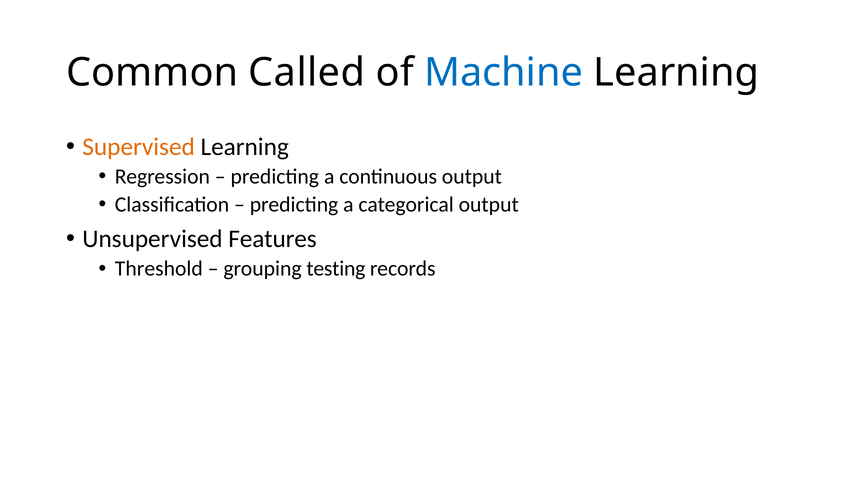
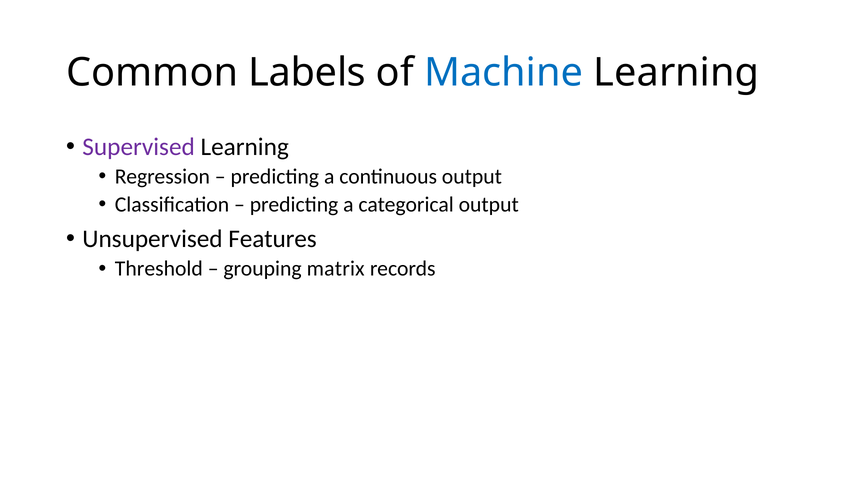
Called: Called -> Labels (307, 73)
Supervised colour: orange -> purple (139, 147)
testing: testing -> matrix (336, 269)
